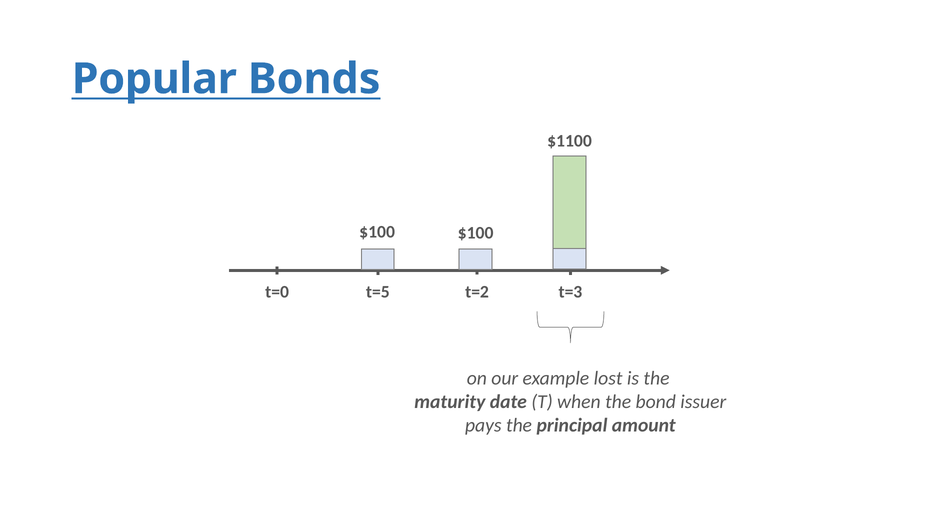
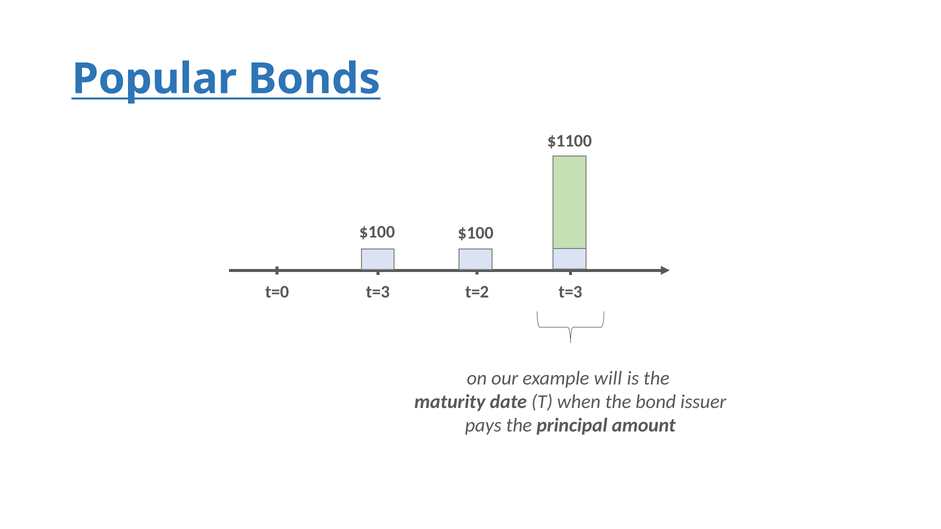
t=0 t=5: t=5 -> t=3 (378, 292)
lost: lost -> will (608, 378)
